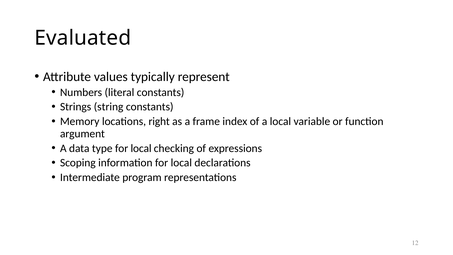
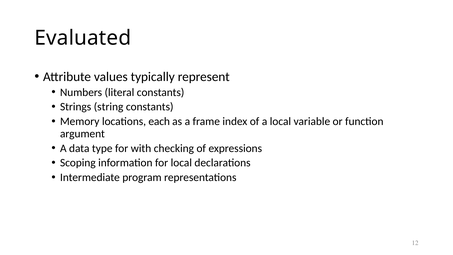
right: right -> each (159, 121)
type for local: local -> with (141, 148)
